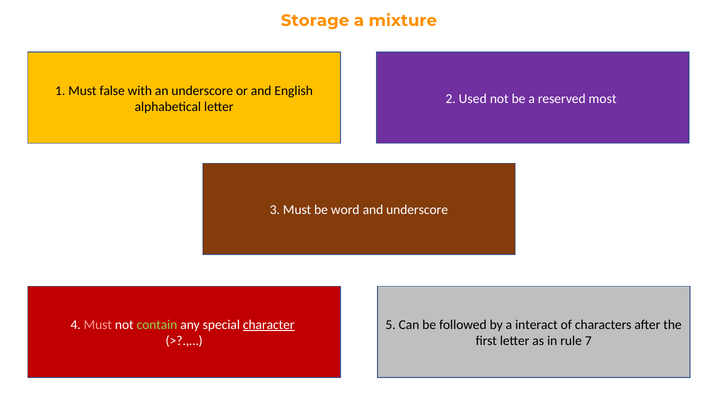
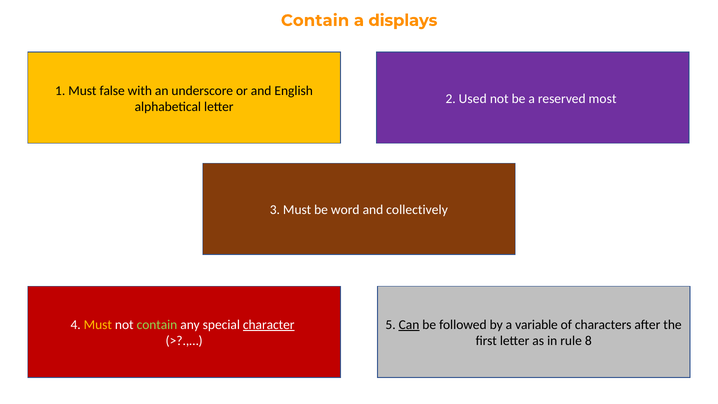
Storage: Storage -> Contain (315, 20)
mixture: mixture -> displays (403, 20)
and underscore: underscore -> collectively (417, 210)
Must colour: pink -> yellow (98, 325)
Can underline: none -> present (409, 325)
interact: interact -> variable (536, 325)
7: 7 -> 8 (588, 341)
